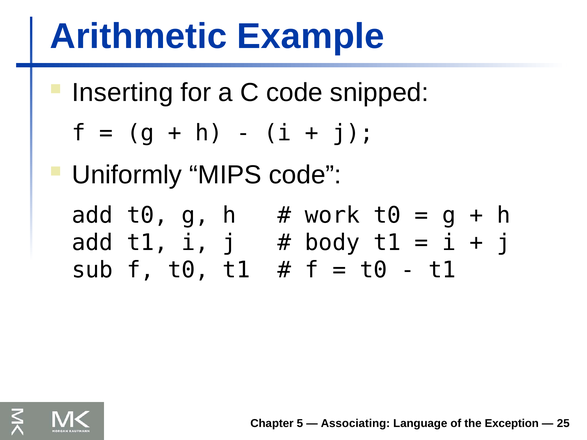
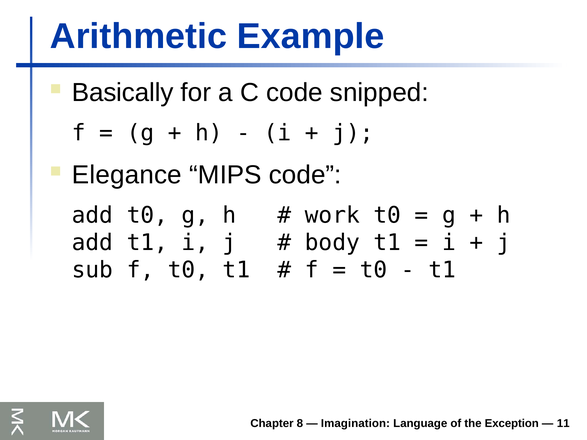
Inserting: Inserting -> Basically (123, 93)
Uniformly: Uniformly -> Elegance (127, 175)
5: 5 -> 8 (300, 424)
Associating: Associating -> Imagination (355, 424)
25: 25 -> 11 (563, 424)
